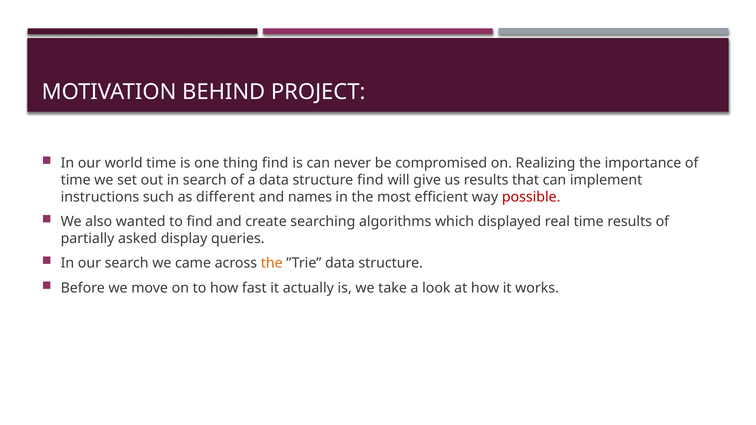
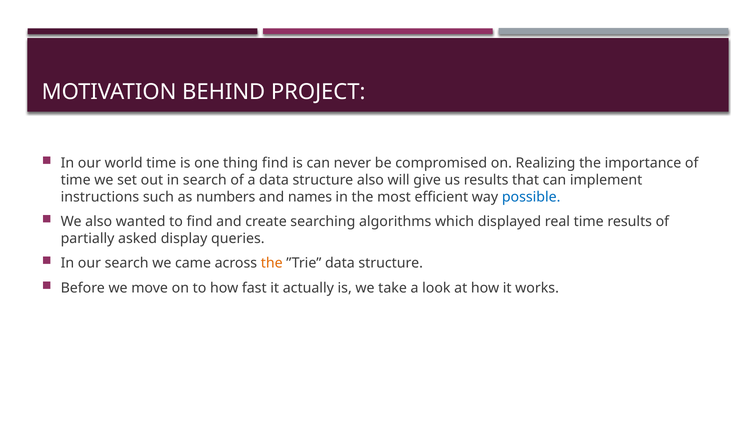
structure find: find -> also (370, 180)
different: different -> numbers (226, 197)
possible colour: red -> blue (531, 197)
